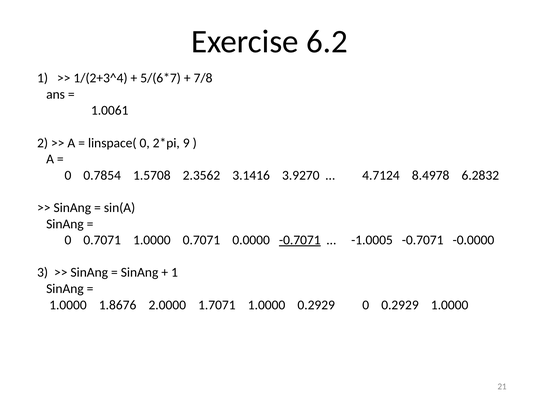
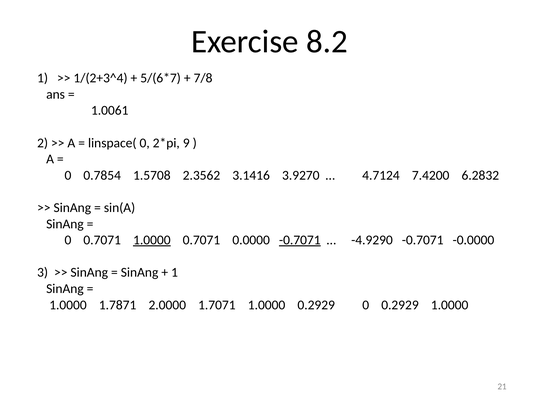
6.2: 6.2 -> 8.2 (327, 41)
8.4978: 8.4978 -> 7.4200 (431, 175)
1.0000 underline: none -> present (152, 240)
-1.0005: -1.0005 -> -4.9290 (372, 240)
1.8676: 1.8676 -> 1.7871 (118, 304)
